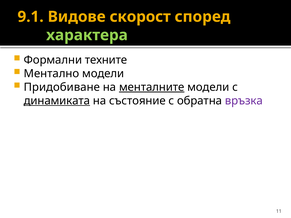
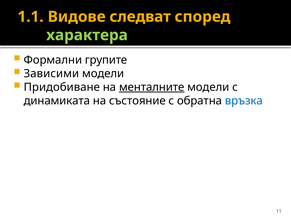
9.1: 9.1 -> 1.1 (31, 17)
скорост: скорост -> следват (140, 17)
техните: техните -> групите (106, 60)
Ментално: Ментално -> Зависими (51, 74)
динамиката underline: present -> none (57, 101)
връзка colour: purple -> blue (244, 101)
